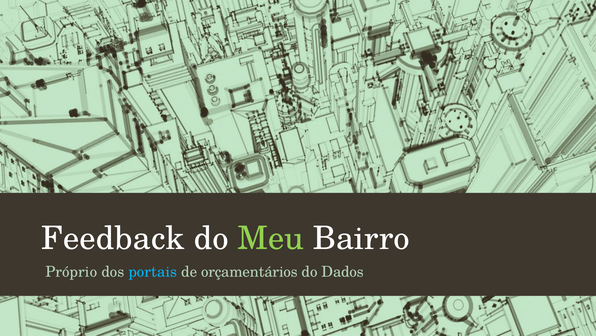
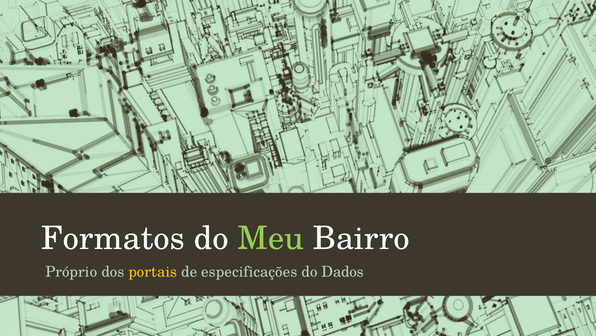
Feedback: Feedback -> Formatos (113, 238)
portais colour: light blue -> yellow (153, 271)
orçamentários: orçamentários -> especificações (249, 271)
